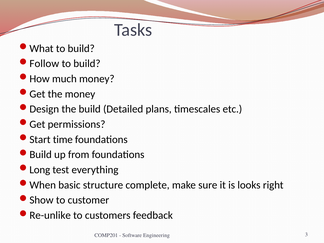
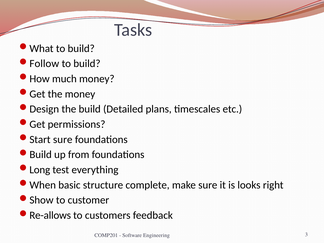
Start time: time -> sure (63, 140)
Re-unlike: Re-unlike -> Re-allows (50, 215)
